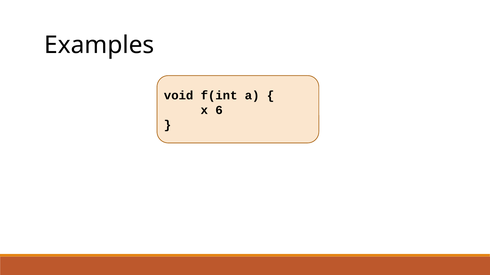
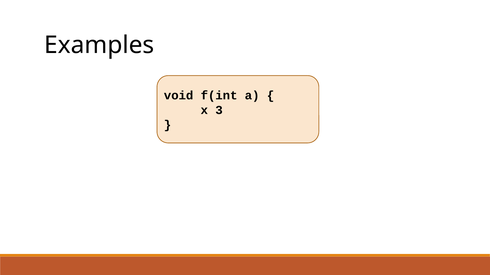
6: 6 -> 3 (219, 110)
